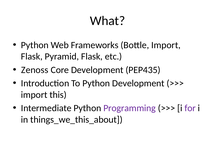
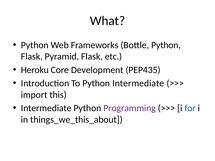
Bottle Import: Import -> Python (166, 45)
Zenoss: Zenoss -> Heroku (35, 70)
Python Development: Development -> Intermediate (138, 83)
for colour: purple -> blue (190, 108)
